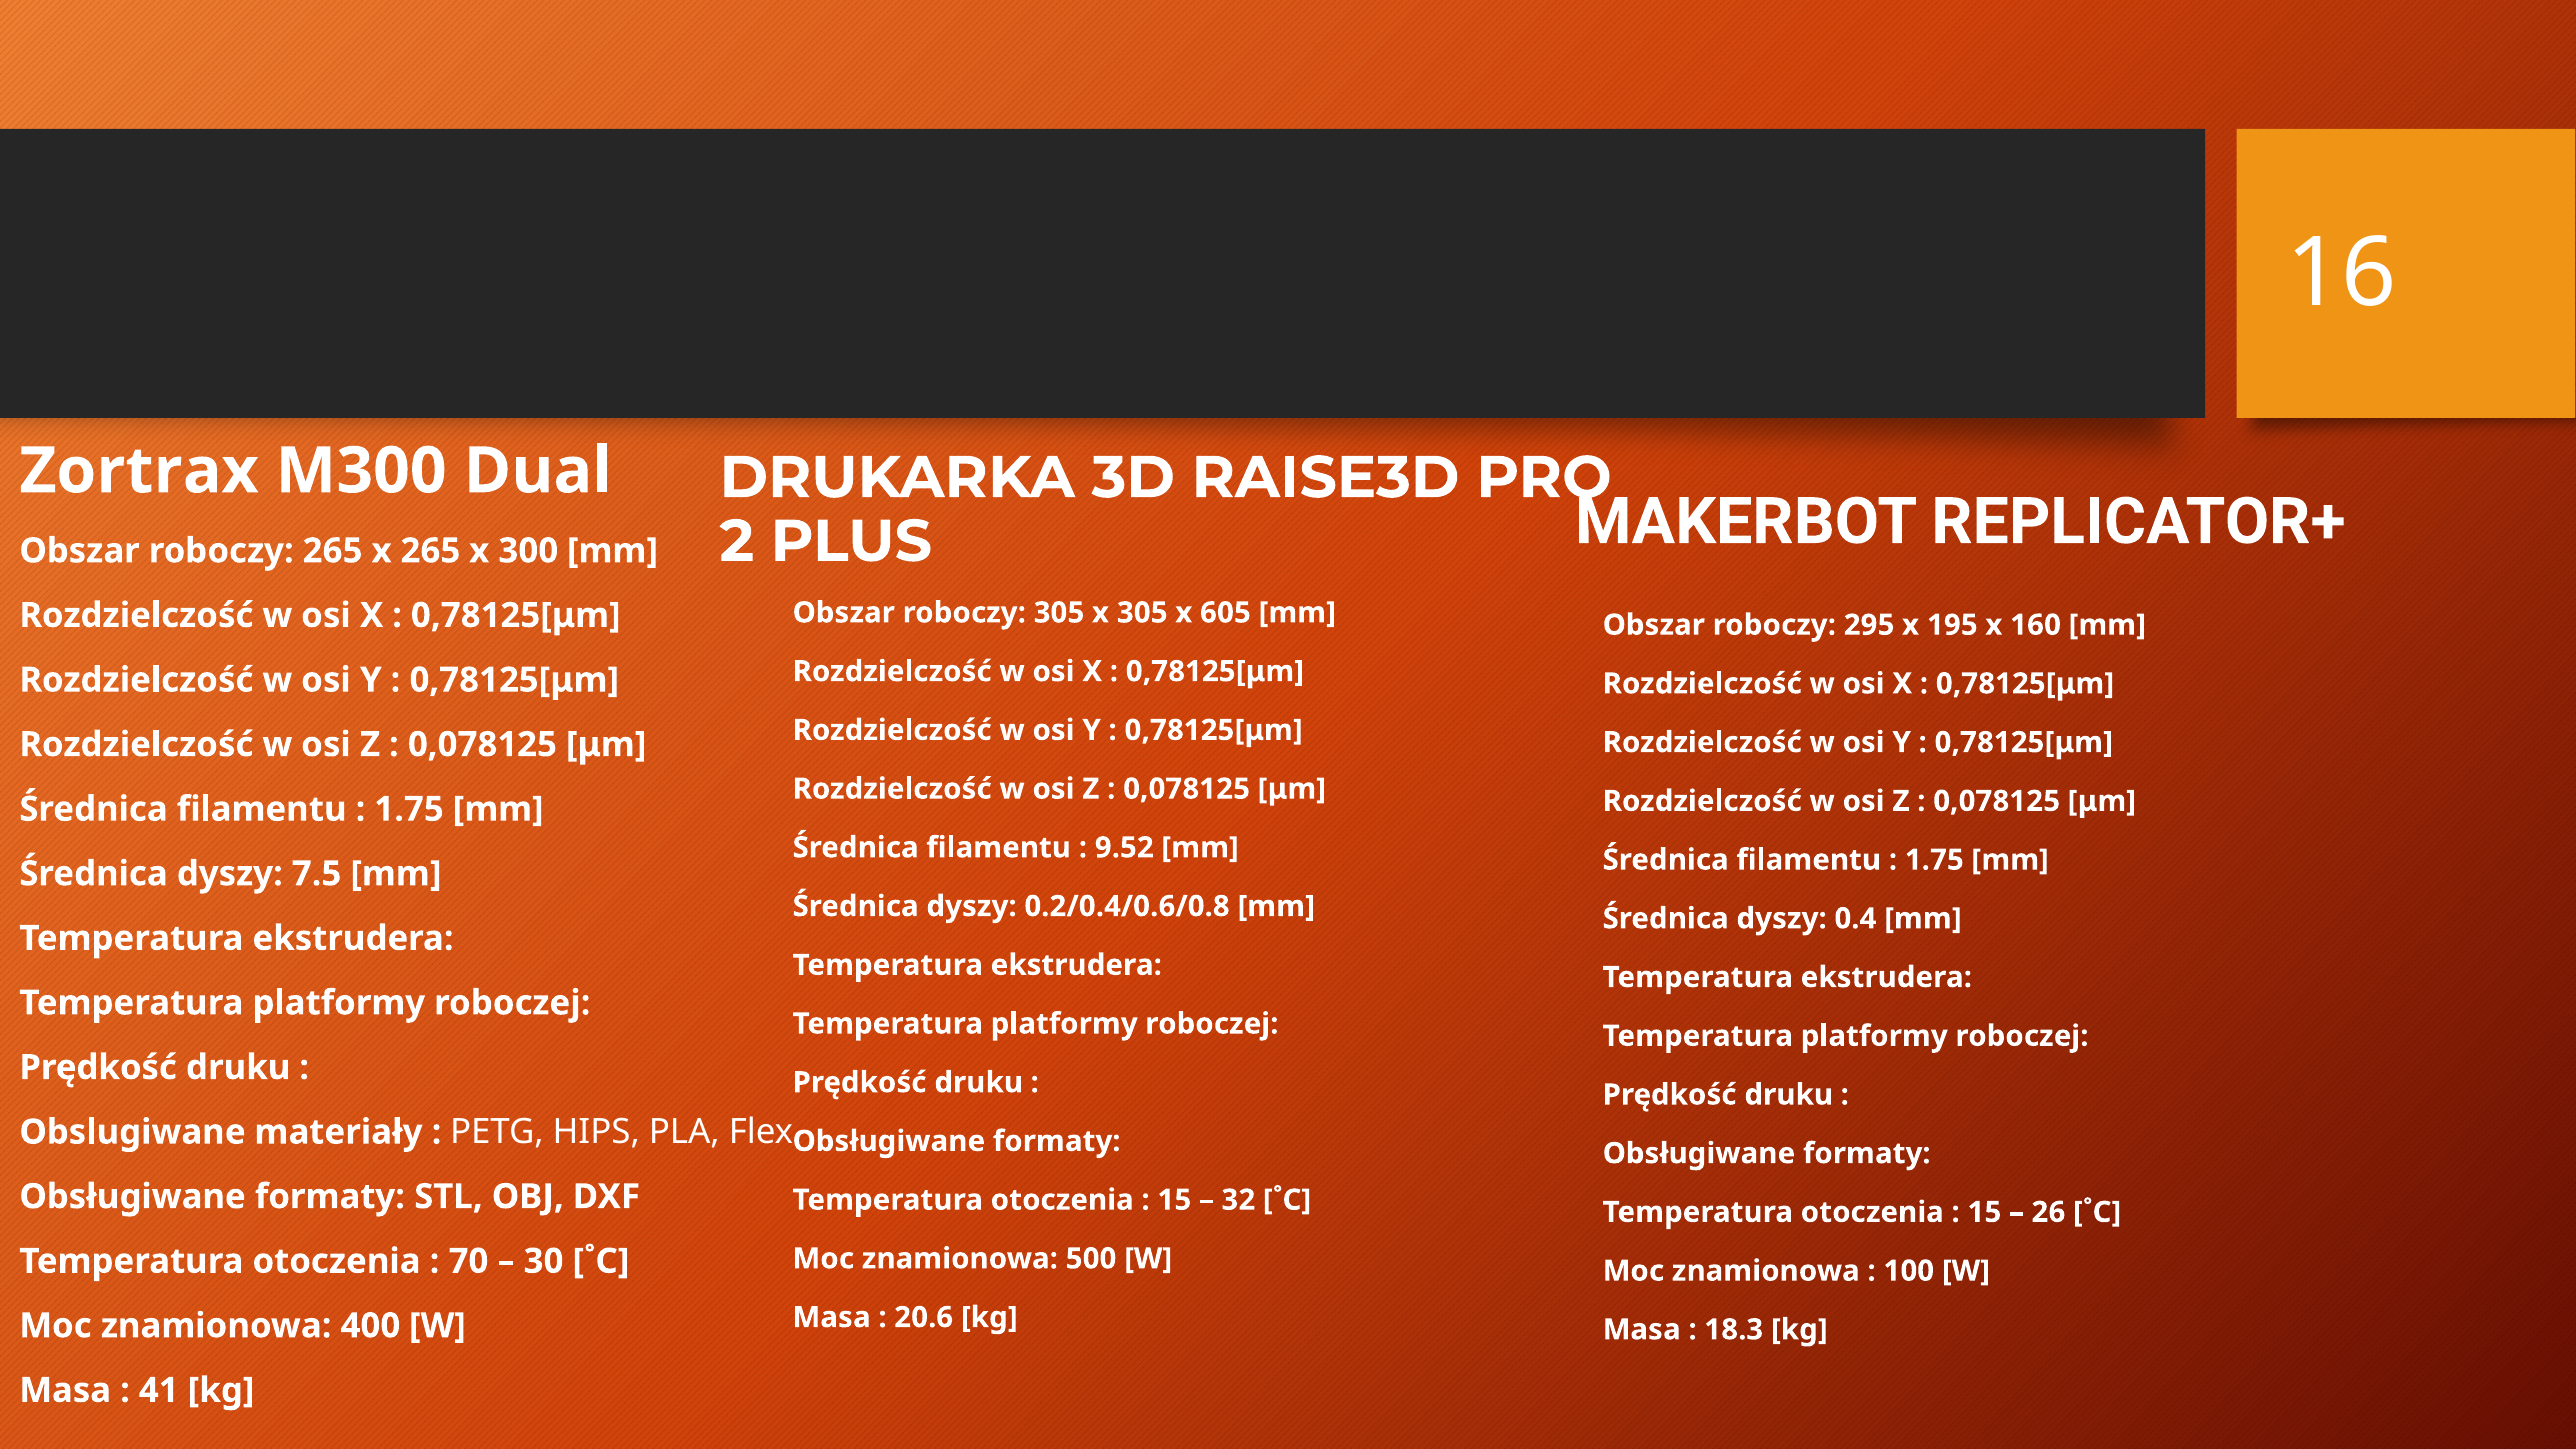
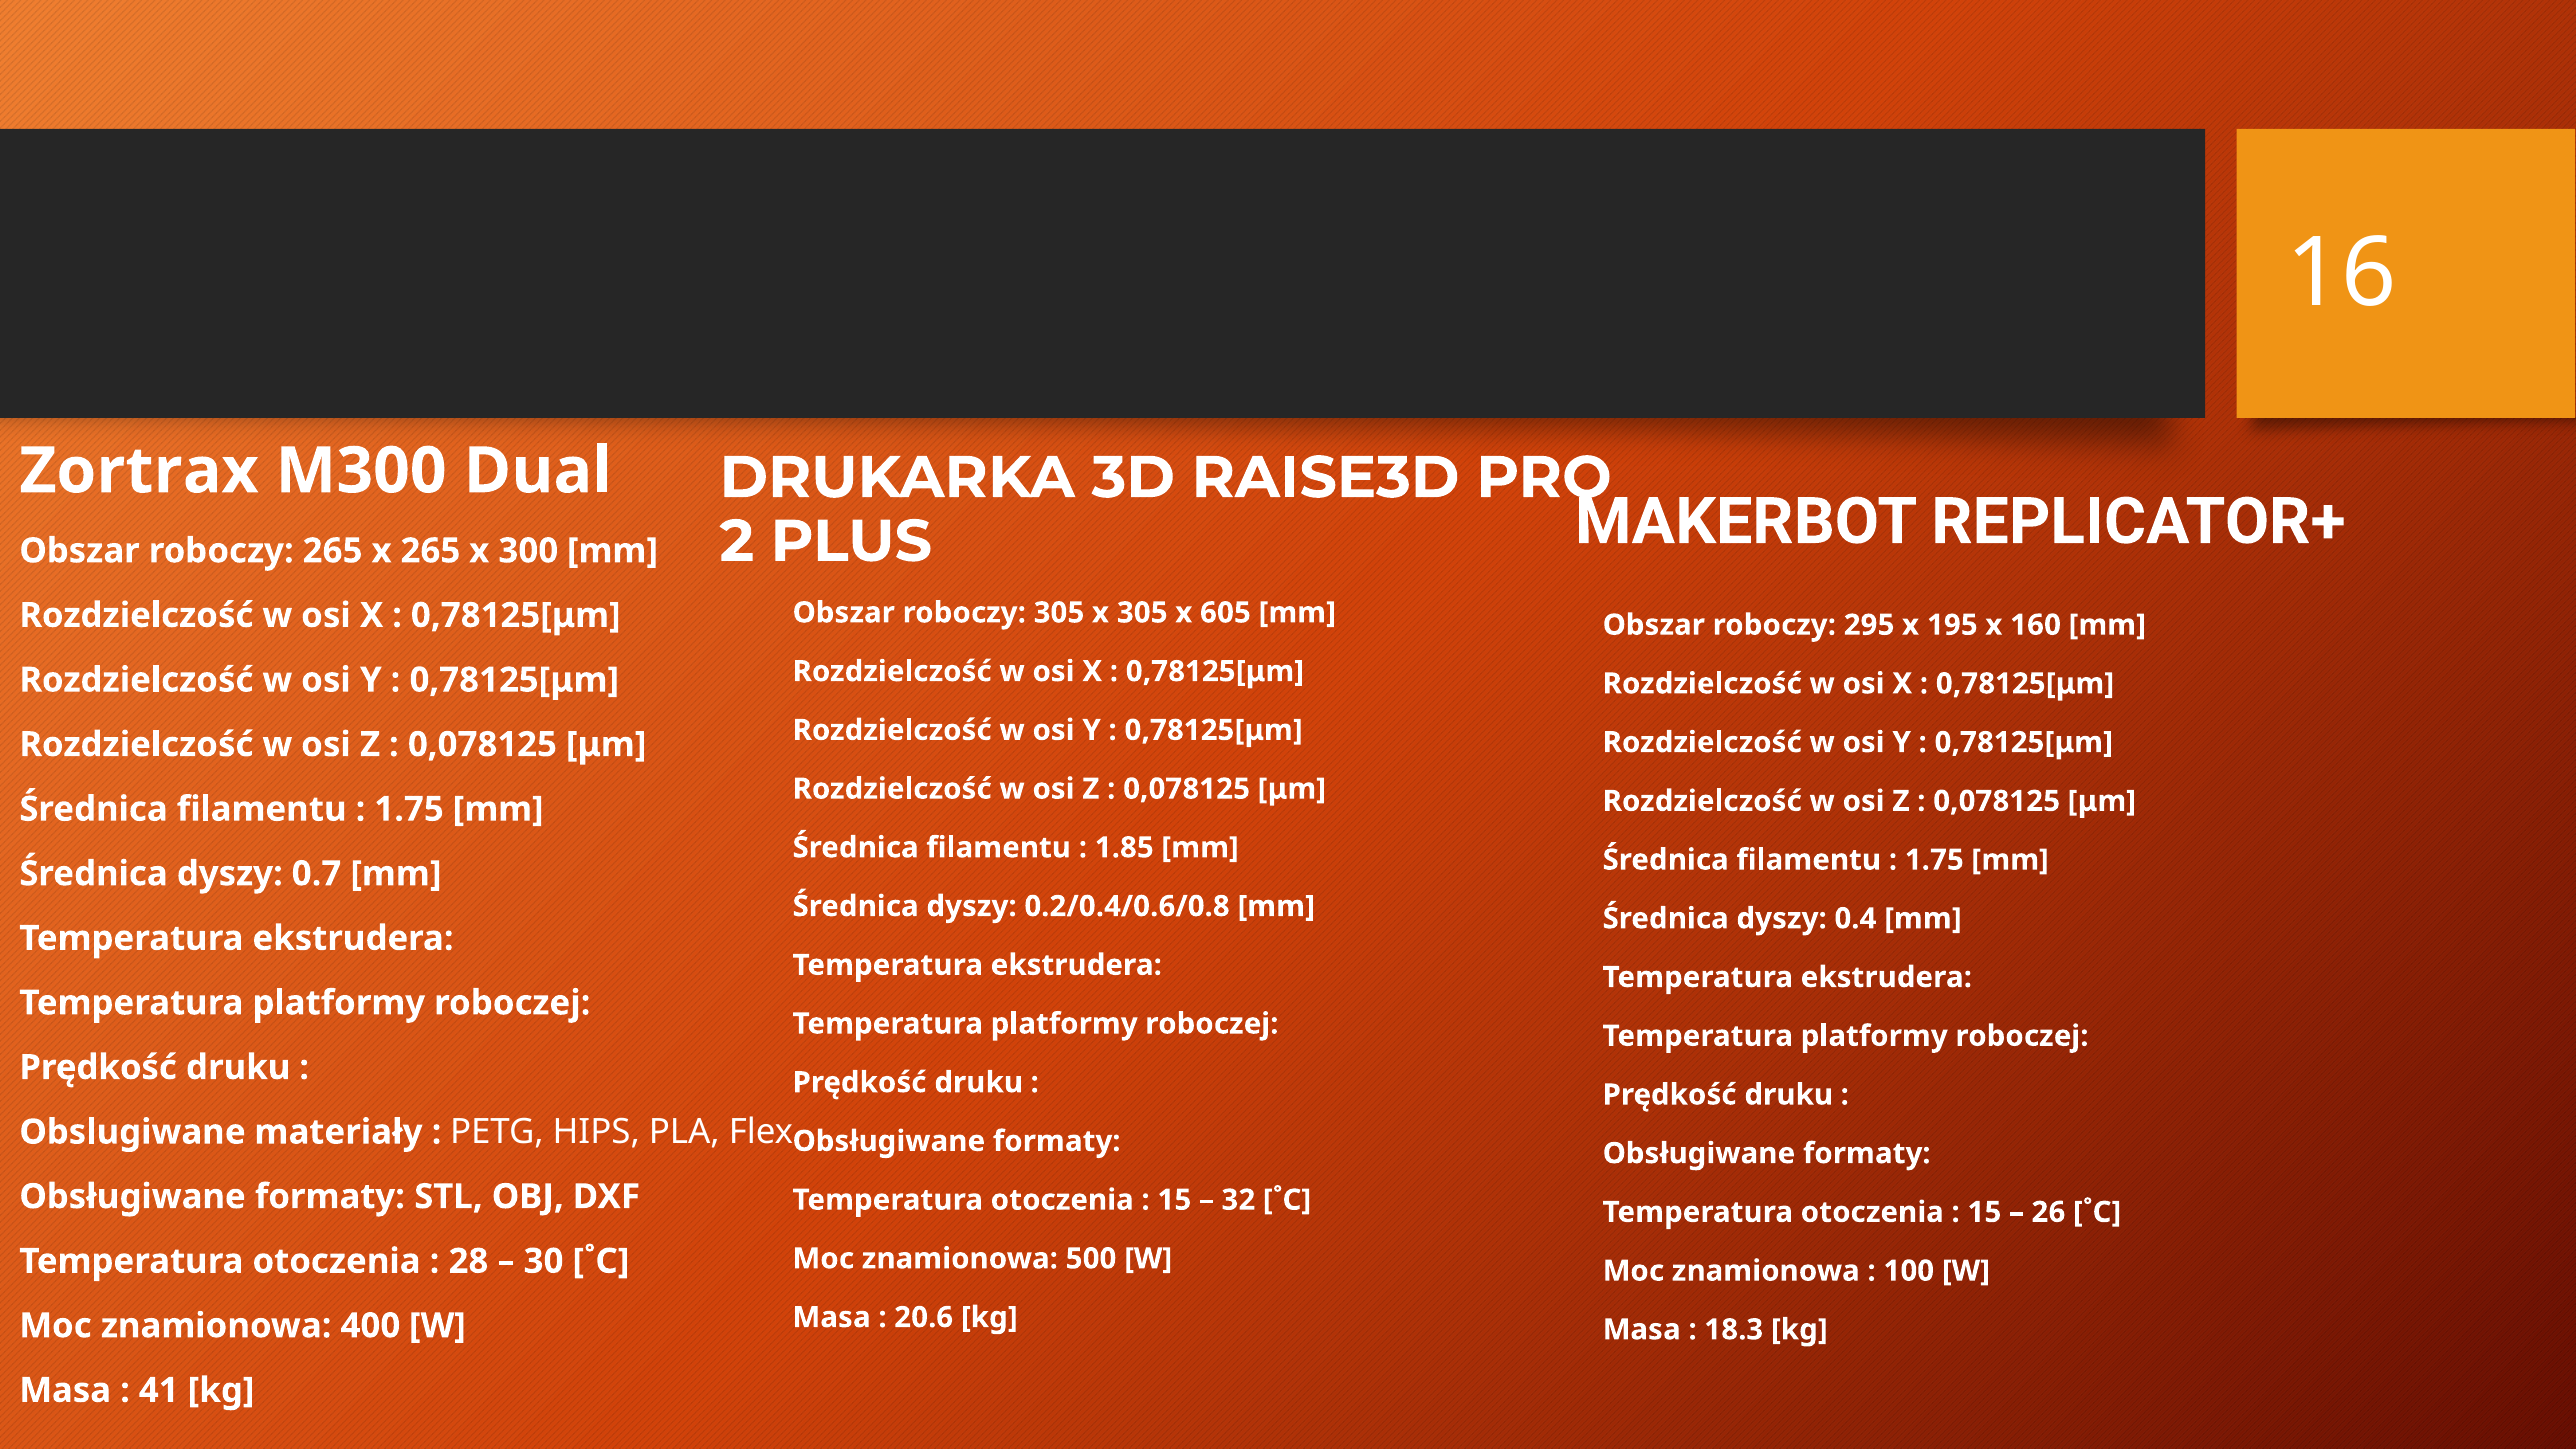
9.52: 9.52 -> 1.85 (1124, 848)
7.5: 7.5 -> 0.7 (317, 874)
70: 70 -> 28 (468, 1261)
